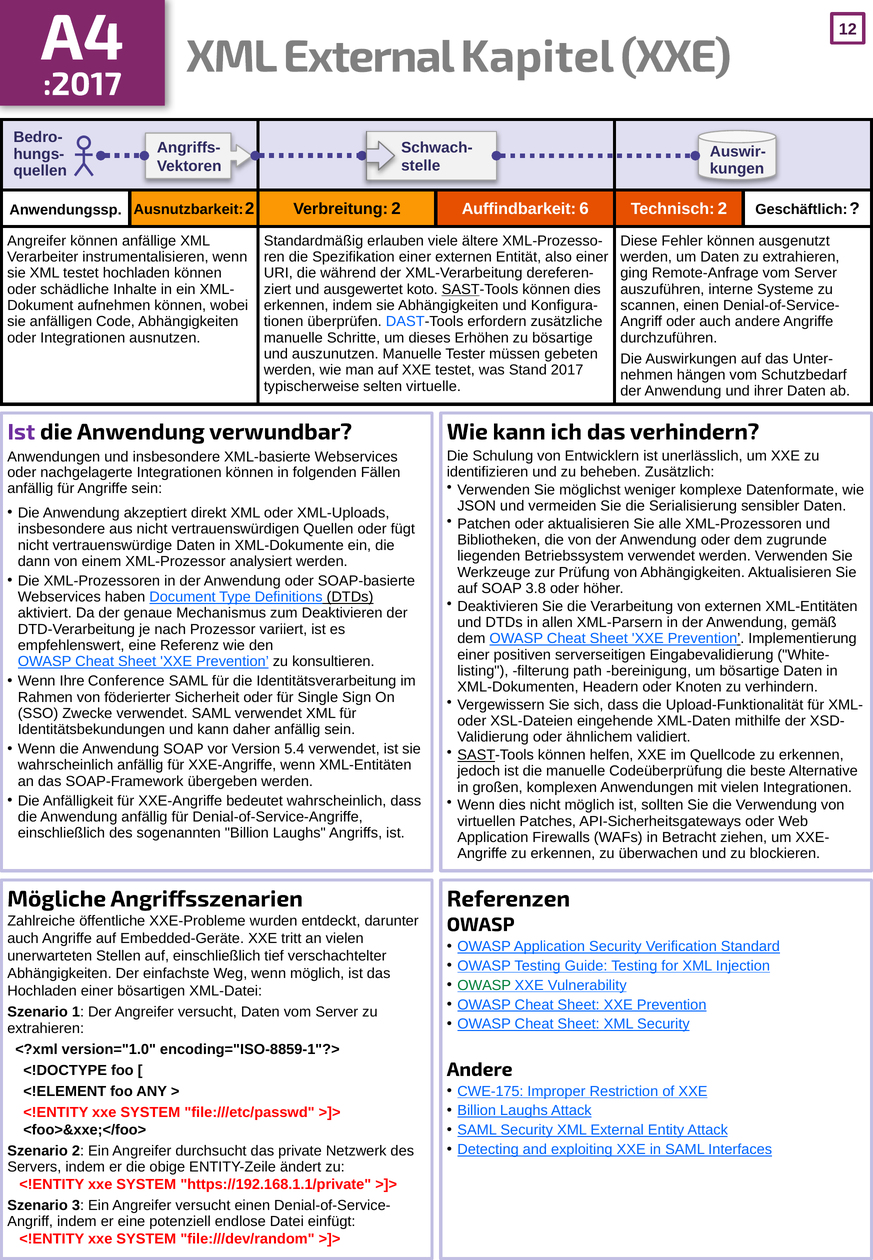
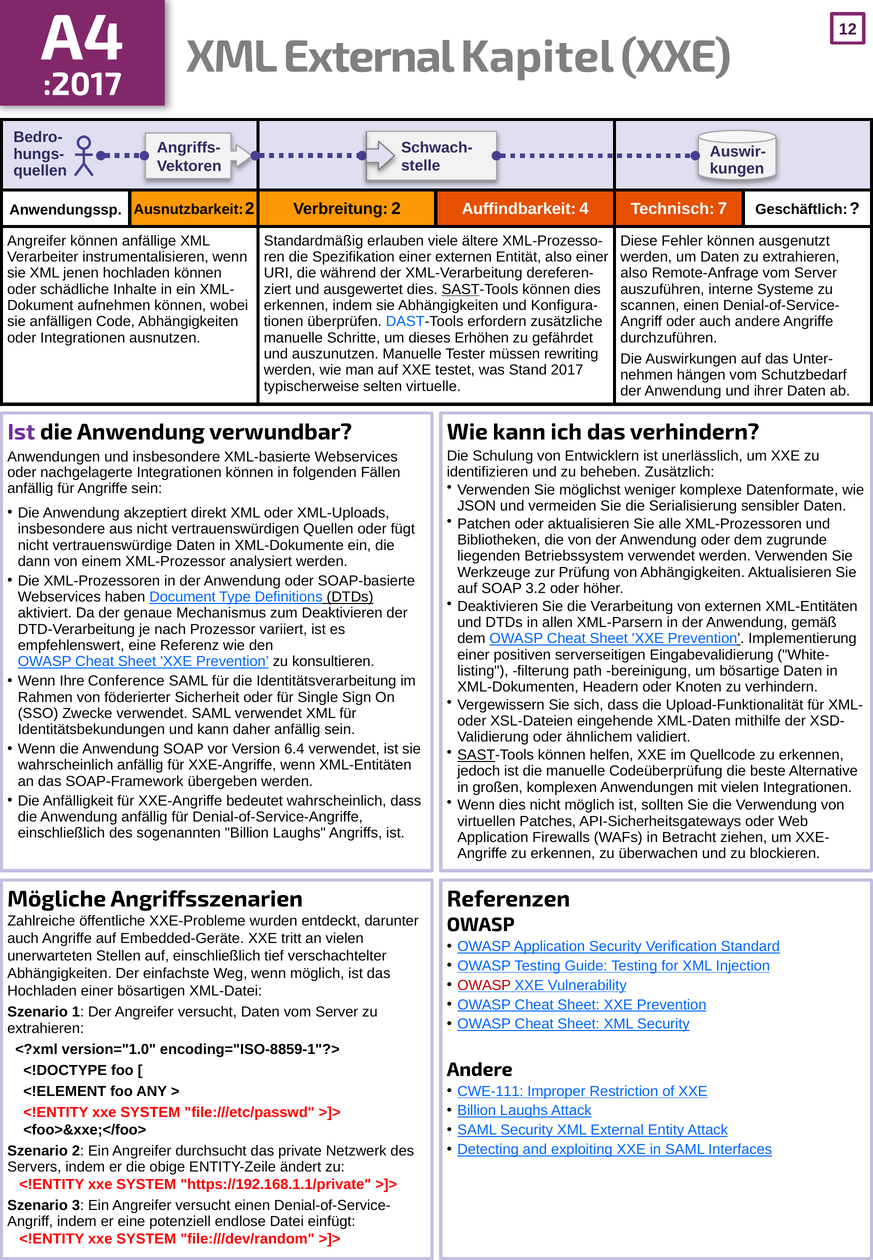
6: 6 -> 4 (584, 209)
Technisch 2: 2 -> 7 (722, 209)
XML testet: testet -> jenen (81, 273)
ging: ging -> also (634, 273)
ausgewertet koto: koto -> dies (422, 290)
zu bösartige: bösartige -> gefährdet (563, 338)
gebeten: gebeten -> rewriting (571, 354)
3.8: 3.8 -> 3.2 (536, 589)
5.4: 5.4 -> 6.4 (294, 750)
OWASP colour: green -> red (484, 986)
CWE-175: CWE-175 -> CWE-111 (490, 1092)
